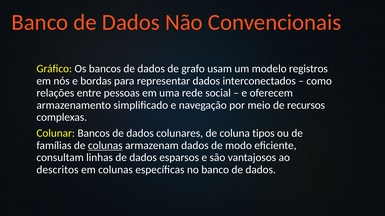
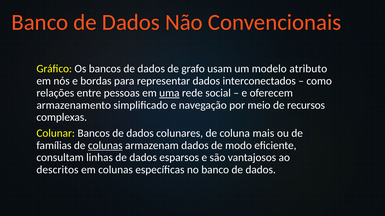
registros: registros -> atributo (308, 69)
uma underline: none -> present (169, 93)
tipos: tipos -> mais (263, 134)
